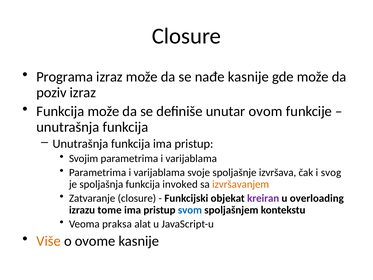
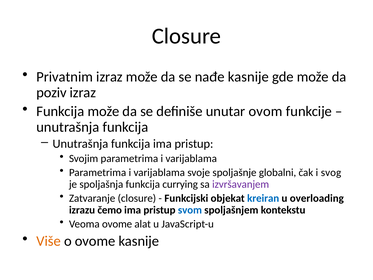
Programa: Programa -> Privatnim (65, 77)
izvršava: izvršava -> globalni (278, 172)
invoked: invoked -> currying (180, 184)
izvršavanjem colour: orange -> purple (241, 184)
kreiran colour: purple -> blue (263, 198)
tome: tome -> čemo (110, 210)
Veoma praksa: praksa -> ovome (117, 224)
